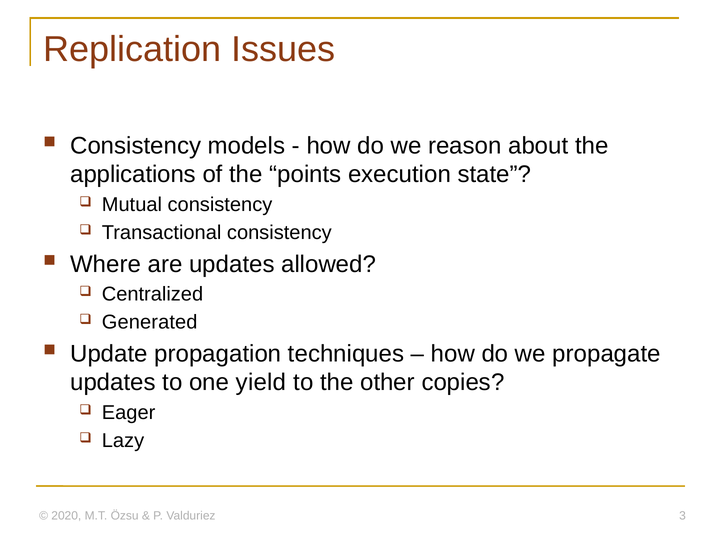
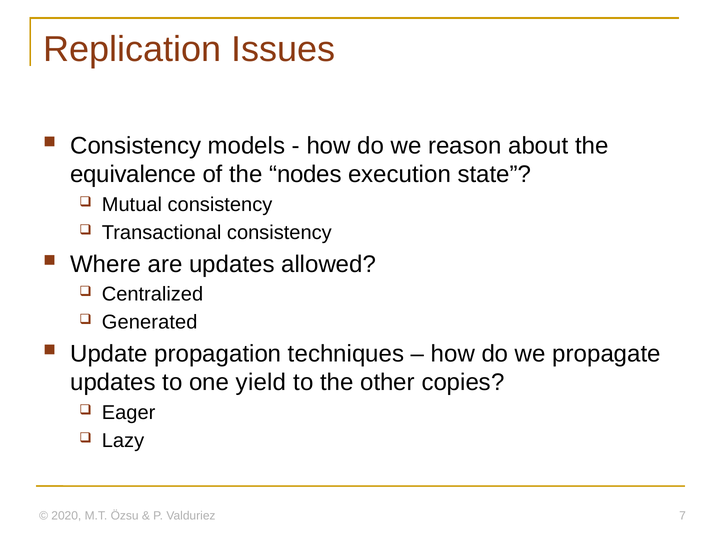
applications: applications -> equivalence (133, 175)
points: points -> nodes (305, 175)
3: 3 -> 7 (683, 516)
